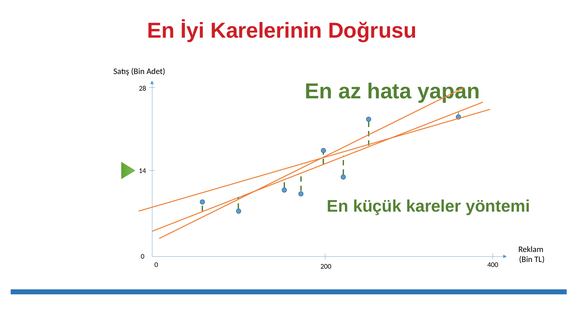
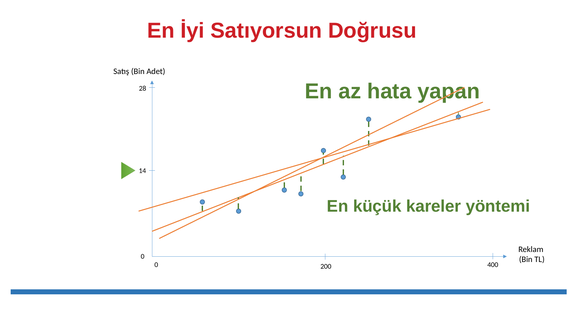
Karelerinin: Karelerinin -> Satıyorsun (266, 31)
